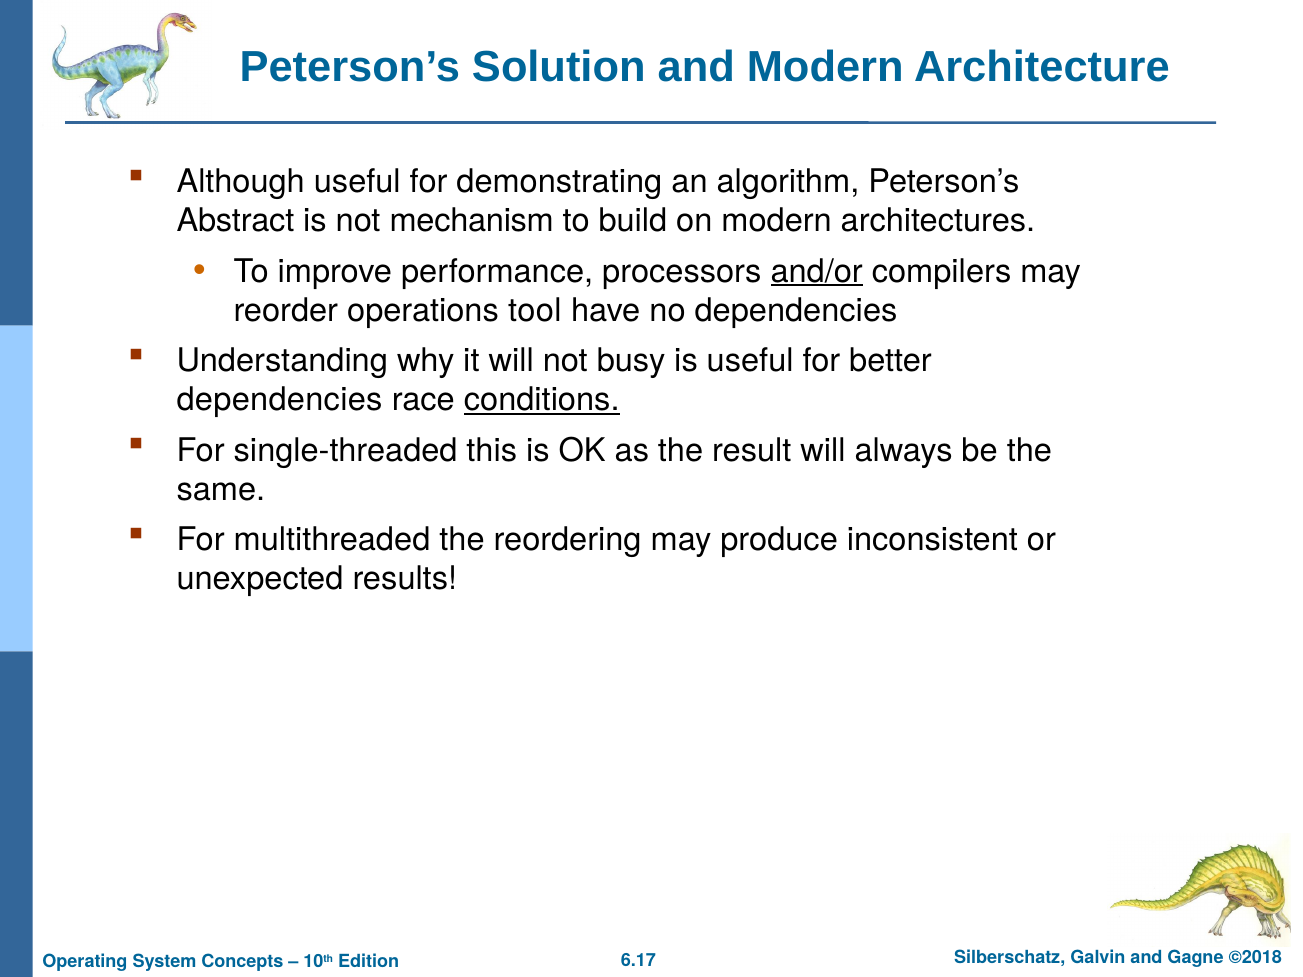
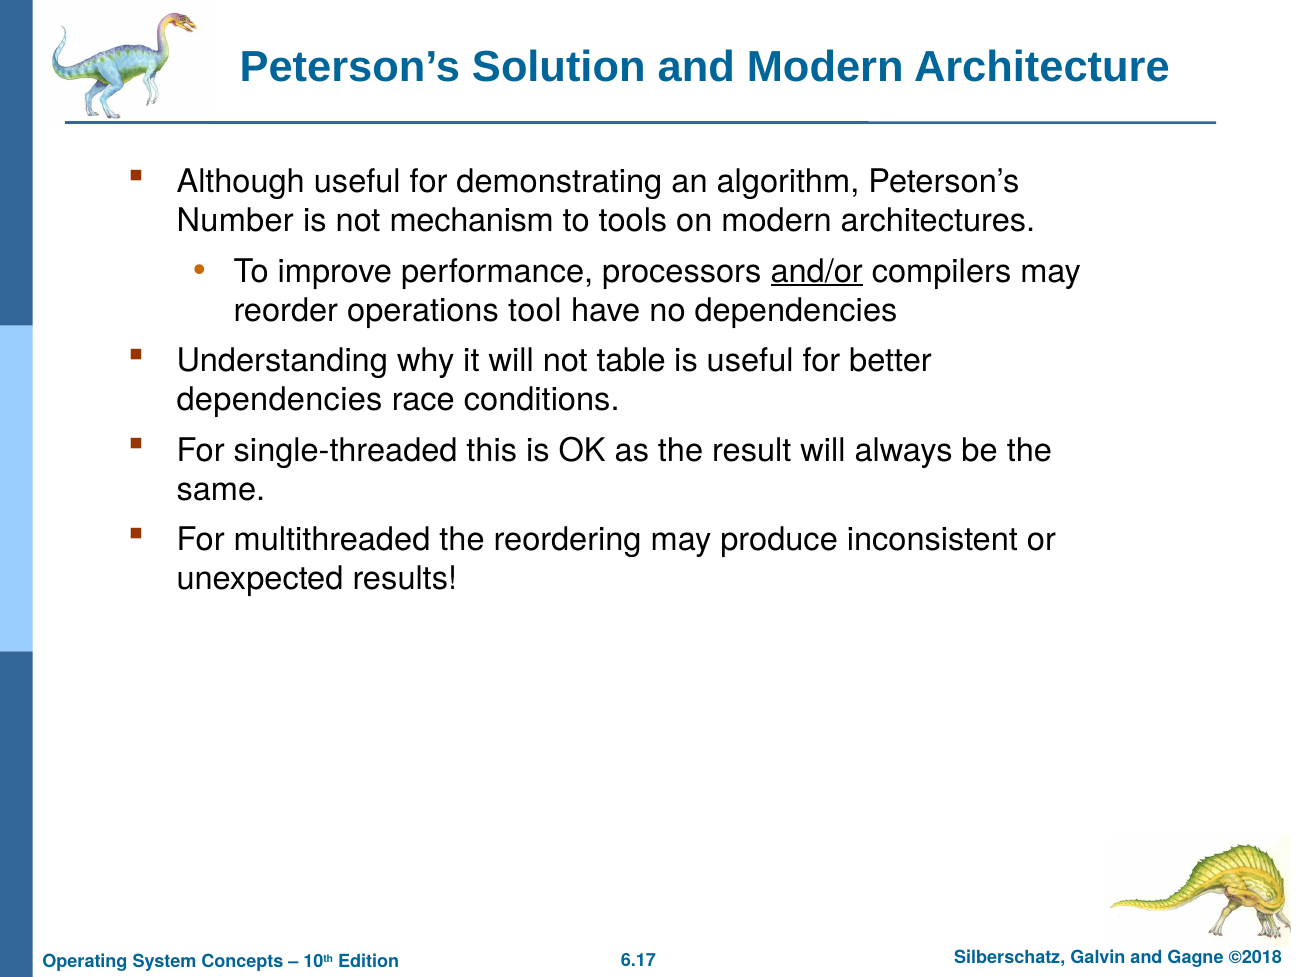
Abstract: Abstract -> Number (235, 221)
build: build -> tools (633, 221)
busy: busy -> table (631, 361)
conditions underline: present -> none (542, 400)
